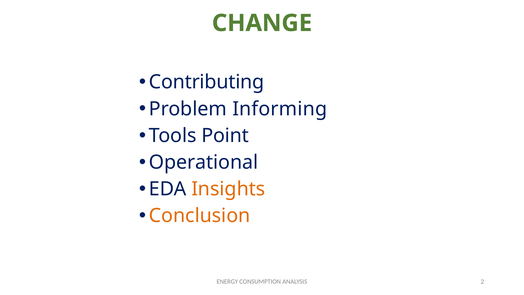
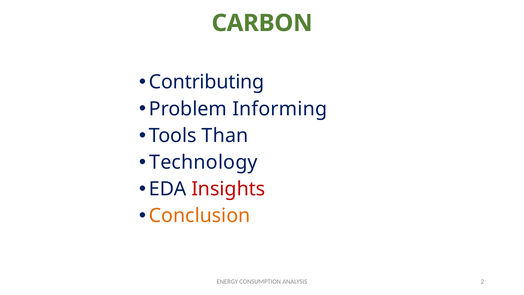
CHANGE: CHANGE -> CARBON (262, 23)
Point: Point -> Than (225, 135)
Operational: Operational -> Technology (203, 162)
Insights colour: orange -> red (228, 189)
